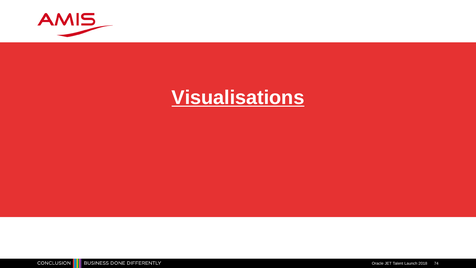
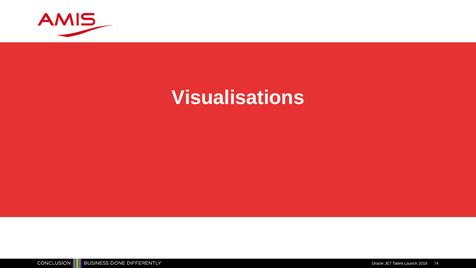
Visualisations underline: present -> none (238, 98)
